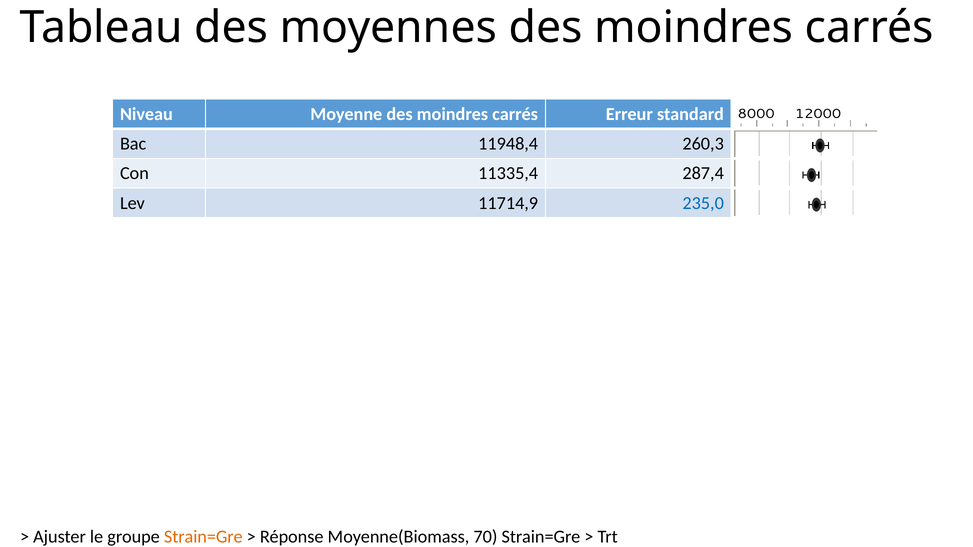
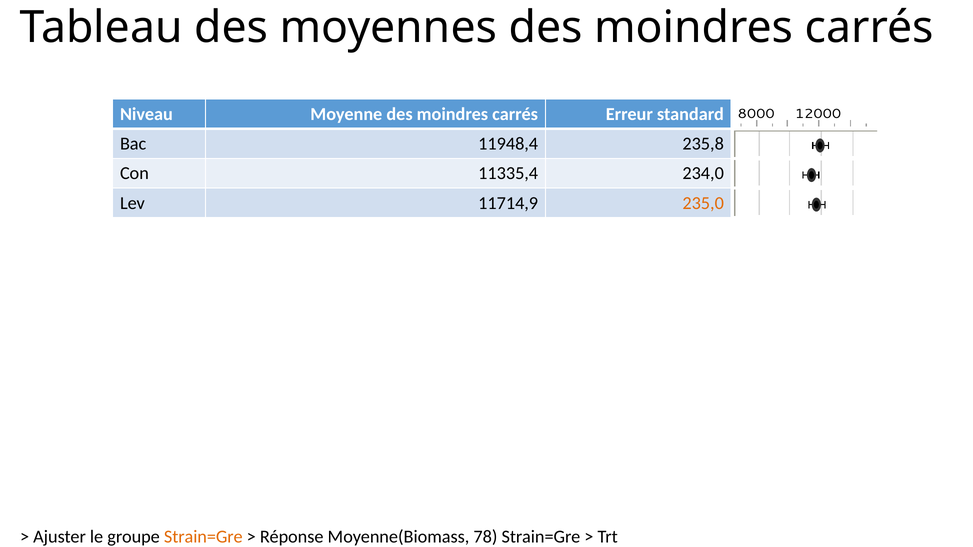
260,3: 260,3 -> 235,8 (703, 144)
287,4: 287,4 -> 234,0 (703, 174)
235,0 colour: blue -> orange (703, 203)
70: 70 -> 78 (485, 537)
